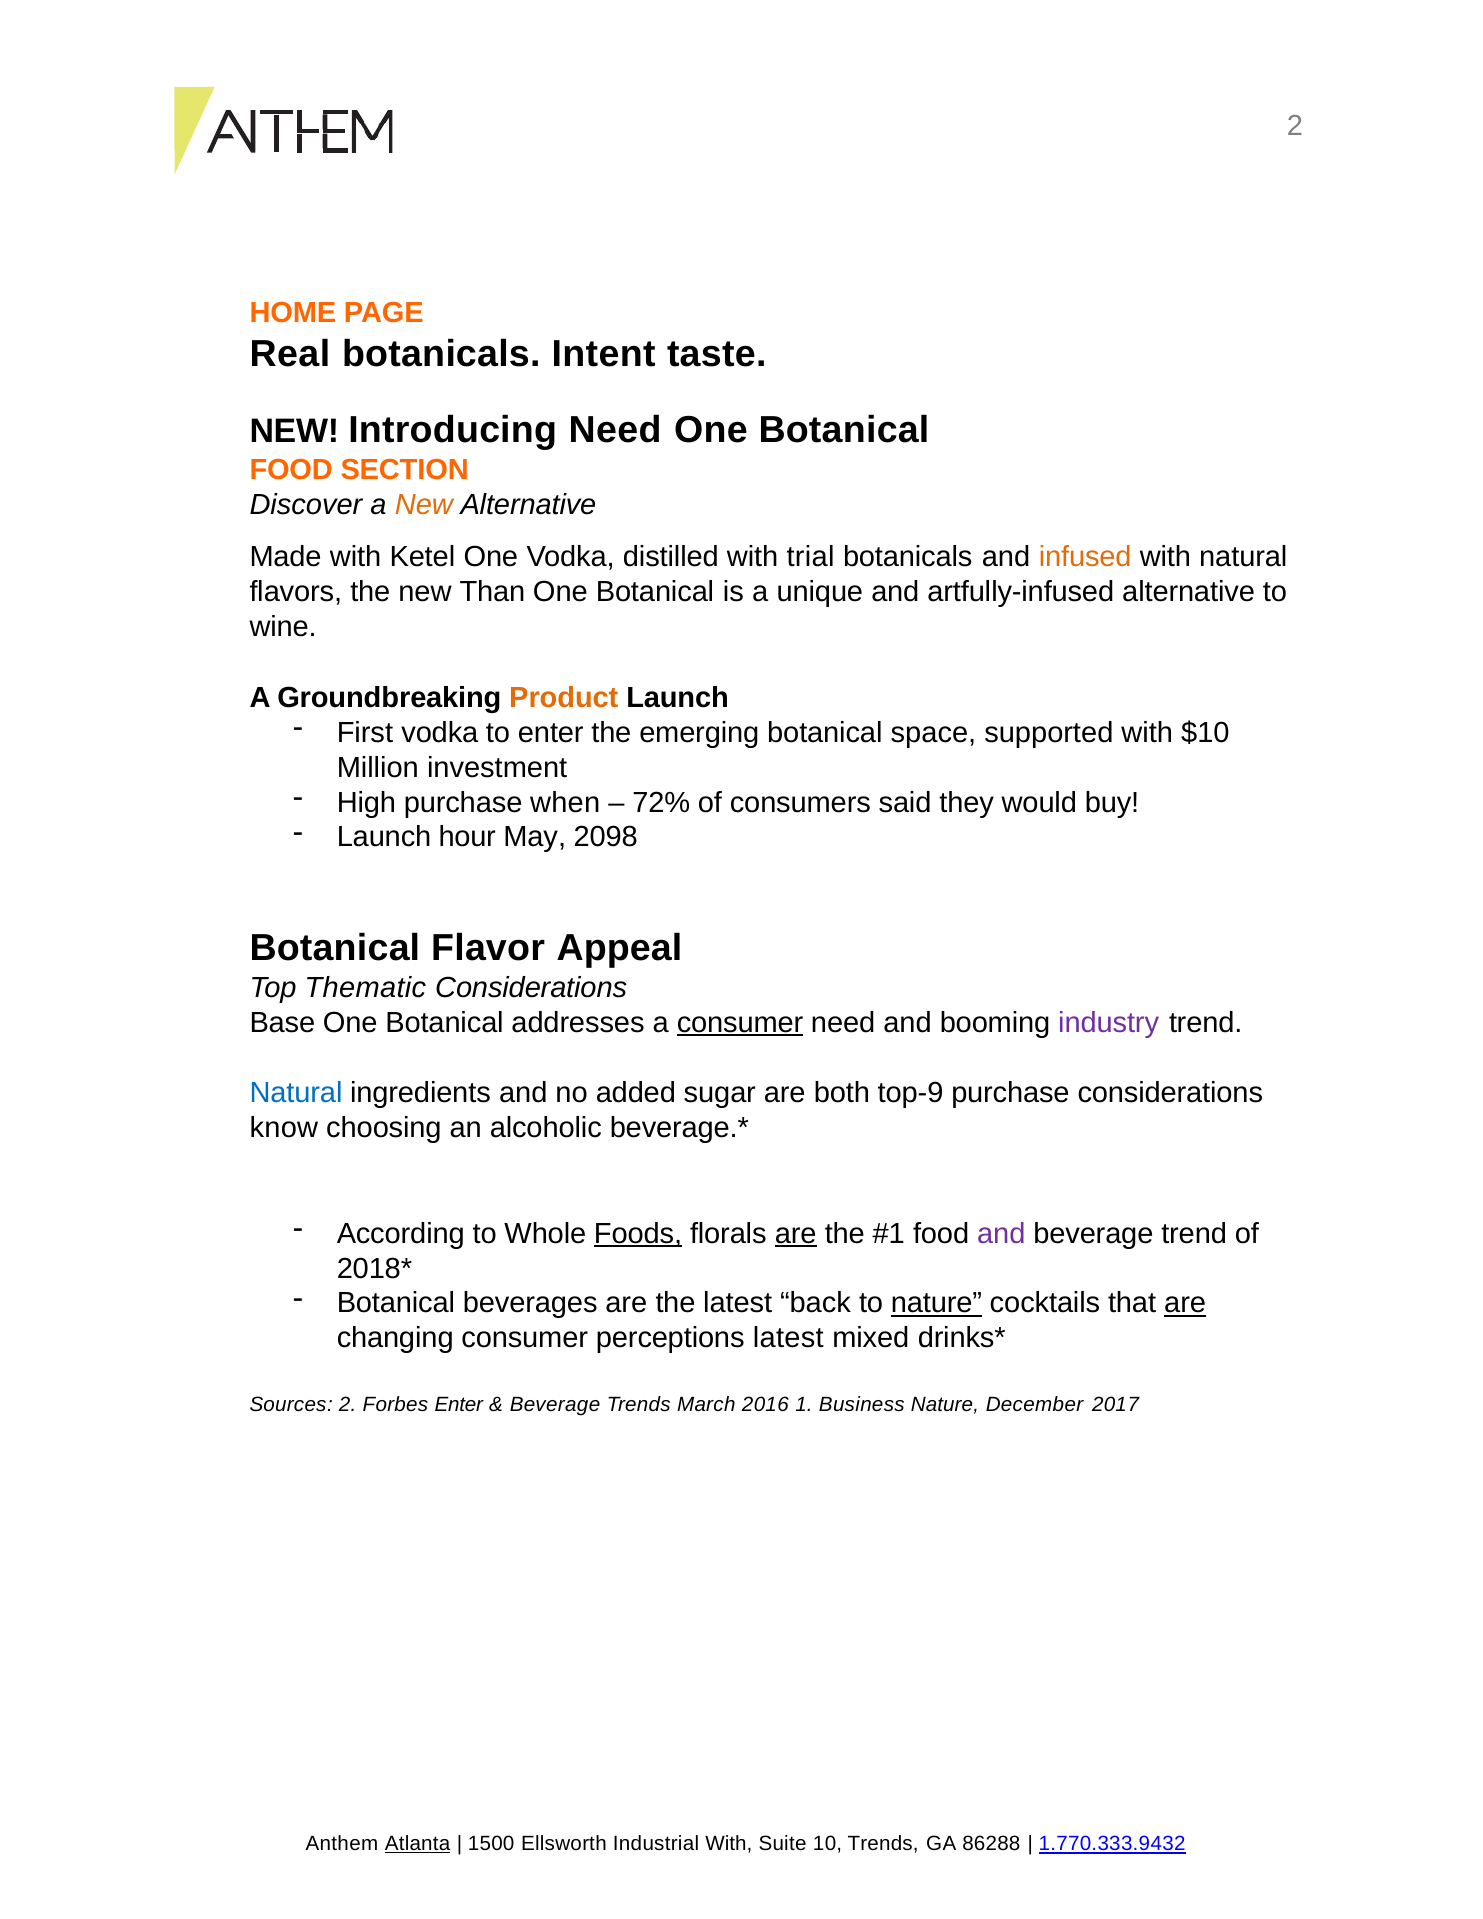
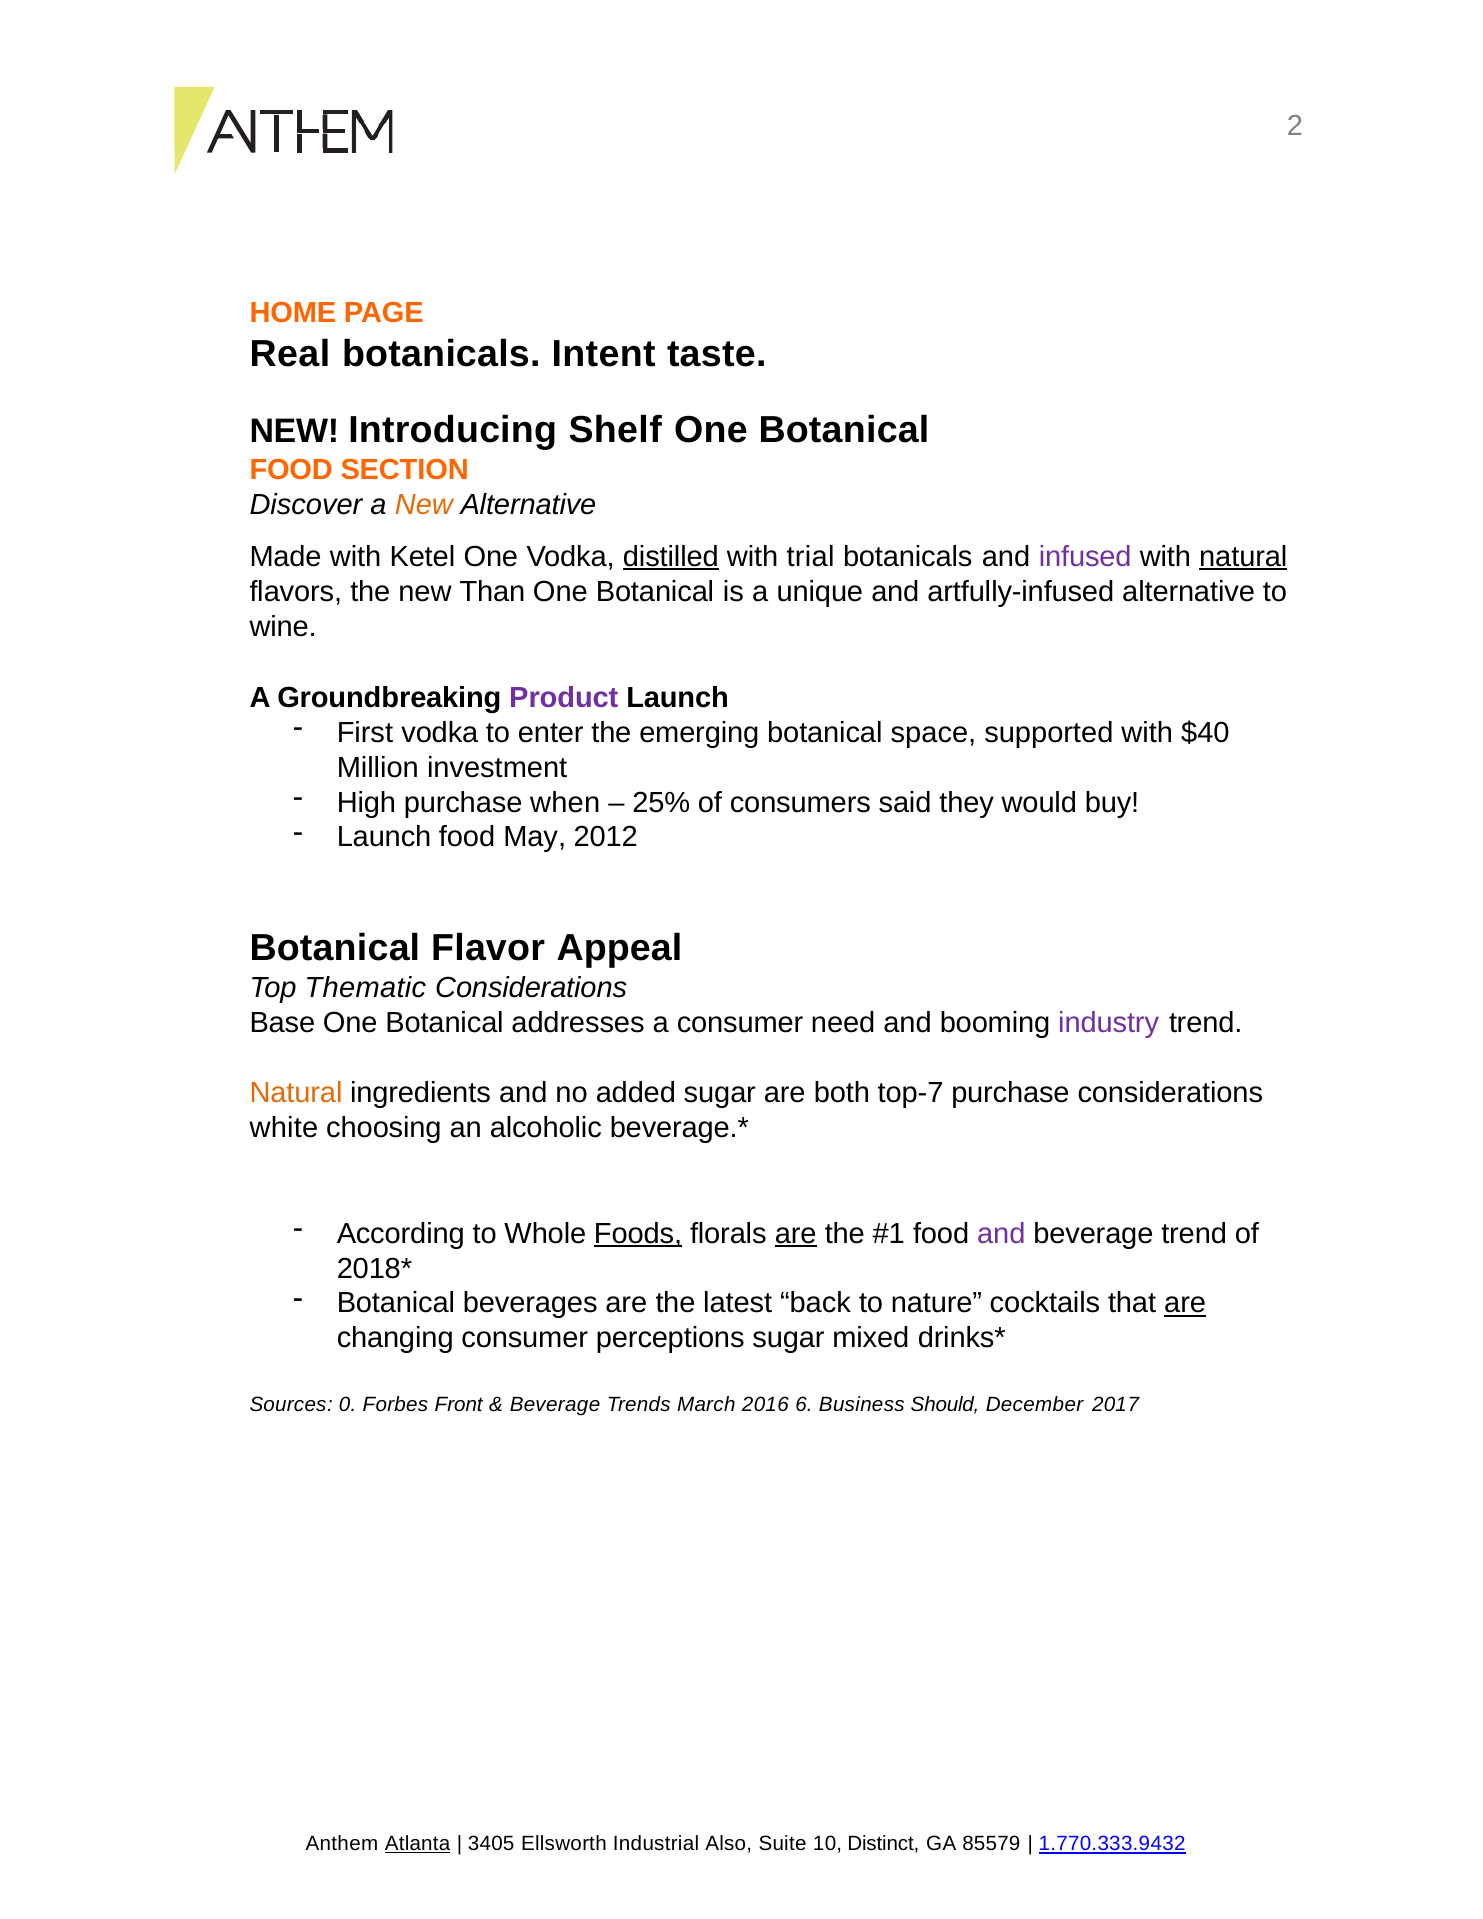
Introducing Need: Need -> Shelf (615, 430)
distilled underline: none -> present (671, 557)
infused colour: orange -> purple (1085, 557)
natural underline: none -> present (1243, 557)
Product colour: orange -> purple (564, 698)
$10: $10 -> $40 (1205, 733)
72%: 72% -> 25% (661, 803)
Launch hour: hour -> food (467, 837)
2098: 2098 -> 2012 (606, 837)
consumer underline: present -> none (740, 1023)
Natural colour: blue -> orange (296, 1093)
top-9: top-9 -> top-7 (911, 1093)
know: know -> white (284, 1128)
nature underline: present -> none (937, 1303)
perceptions latest: latest -> sugar (789, 1338)
Sources 2: 2 -> 0 (348, 1405)
Forbes Enter: Enter -> Front (459, 1405)
1: 1 -> 6 (804, 1405)
Business Nature: Nature -> Should (945, 1405)
1500: 1500 -> 3405 (491, 1844)
Industrial With: With -> Also (729, 1844)
10 Trends: Trends -> Distinct (883, 1844)
86288: 86288 -> 85579 (991, 1844)
